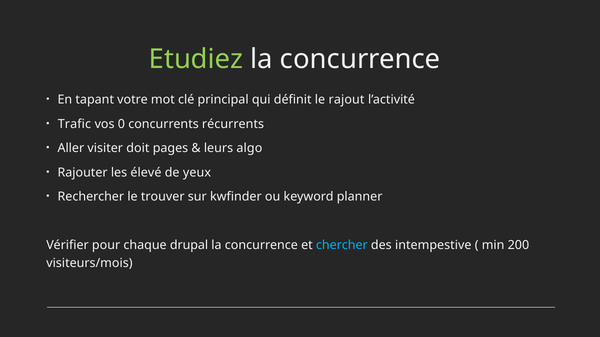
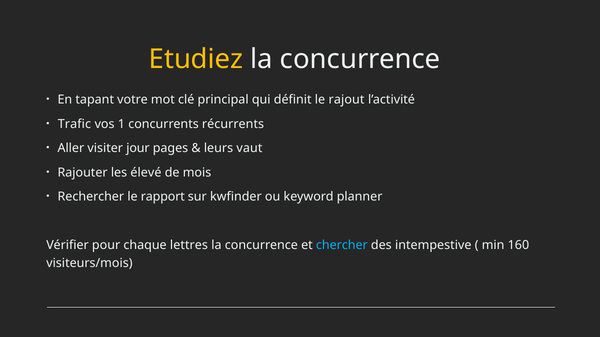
Etudiez colour: light green -> yellow (196, 59)
0: 0 -> 1 (121, 124)
doit: doit -> jour (138, 148)
algo: algo -> vaut (249, 148)
yeux: yeux -> mois (197, 173)
trouver: trouver -> rapport (163, 197)
drupal: drupal -> lettres (189, 245)
200: 200 -> 160 (518, 245)
